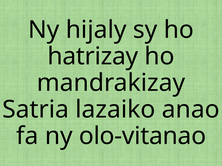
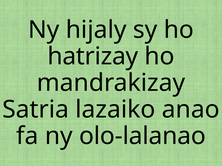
olo-vitanao: olo-vitanao -> olo-lalanao (142, 136)
